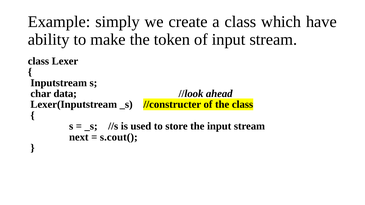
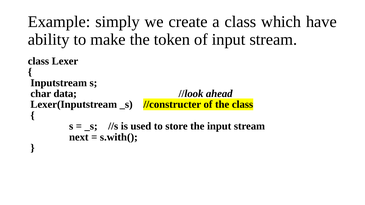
s.cout(: s.cout( -> s.with( (119, 137)
